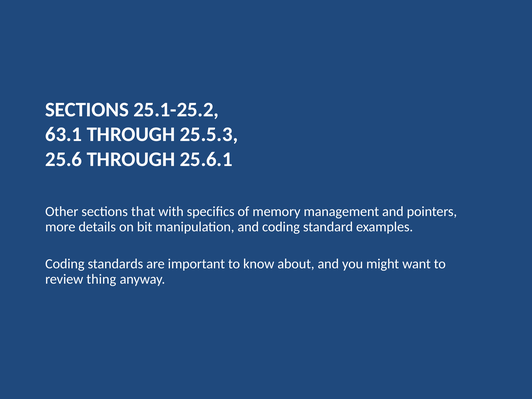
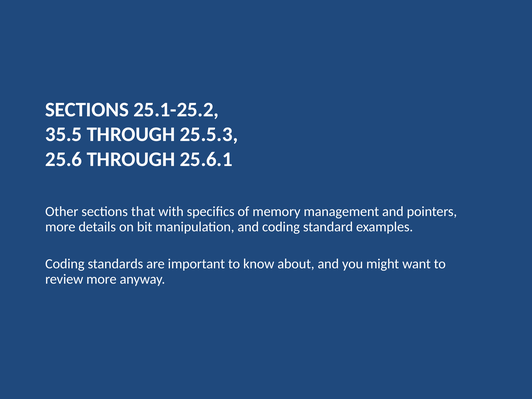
63.1: 63.1 -> 35.5 (64, 134)
review thing: thing -> more (101, 279)
